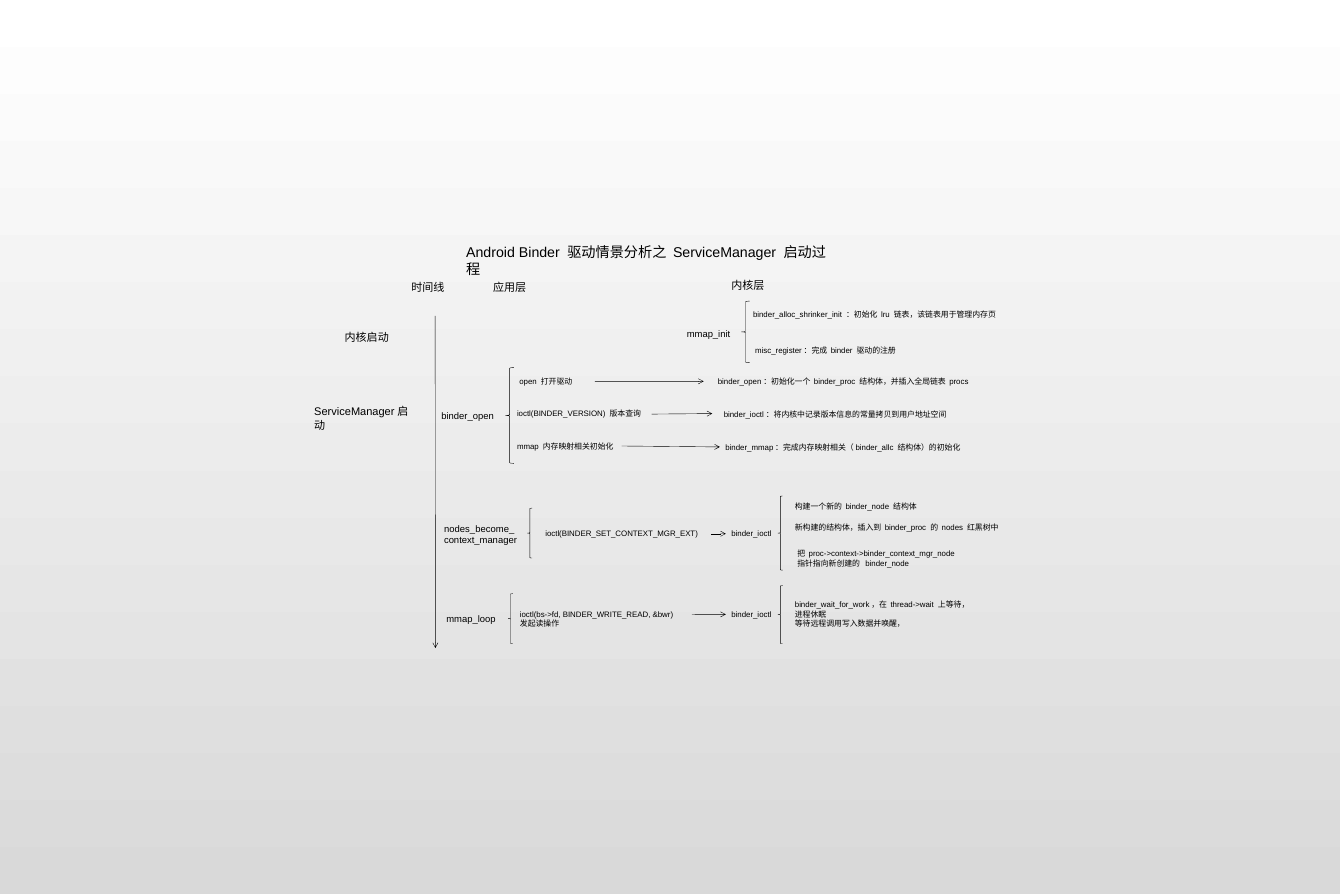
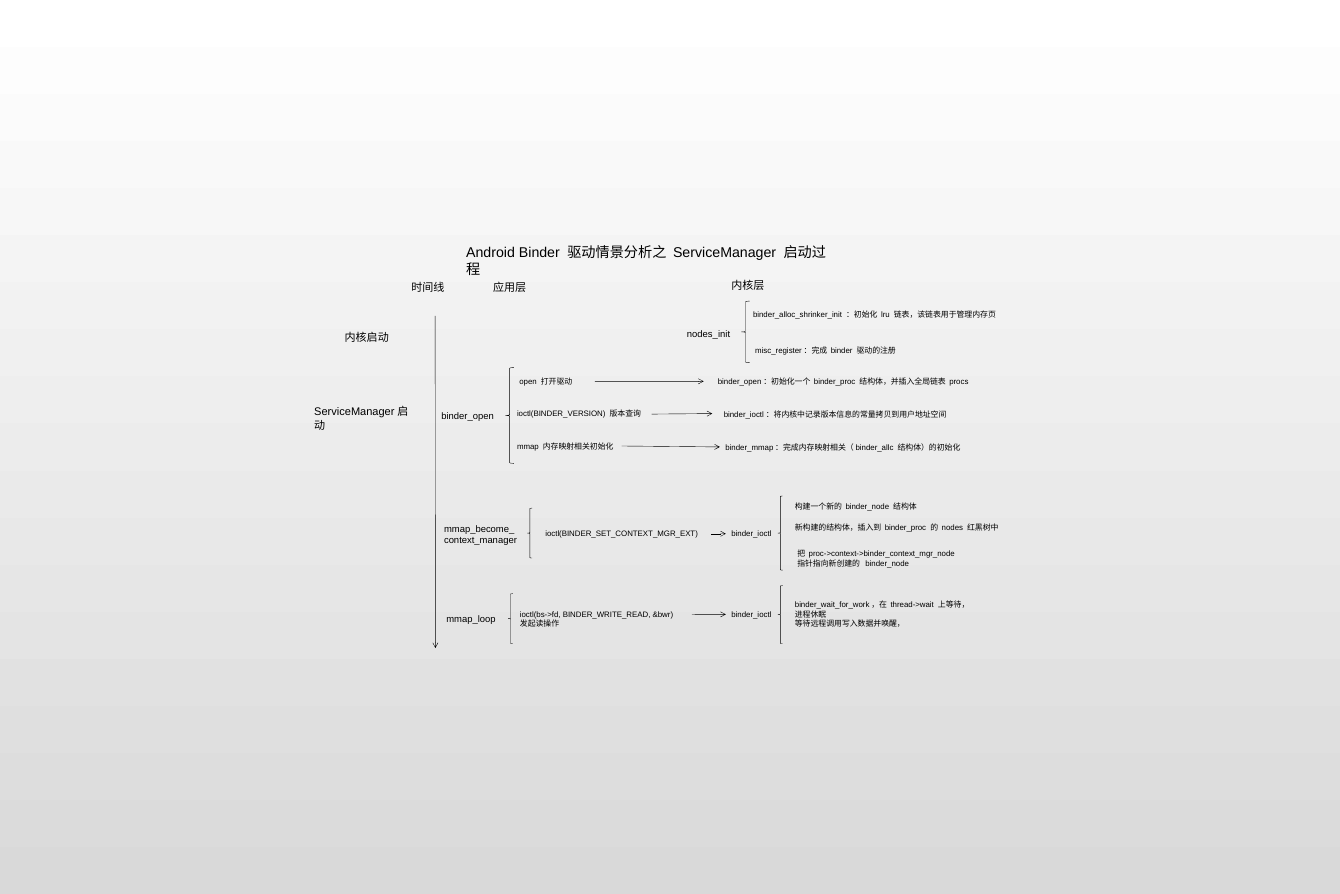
mmap_init: mmap_init -> nodes_init (709, 334)
nodes_become_: nodes_become_ -> mmap_become_ (479, 529)
